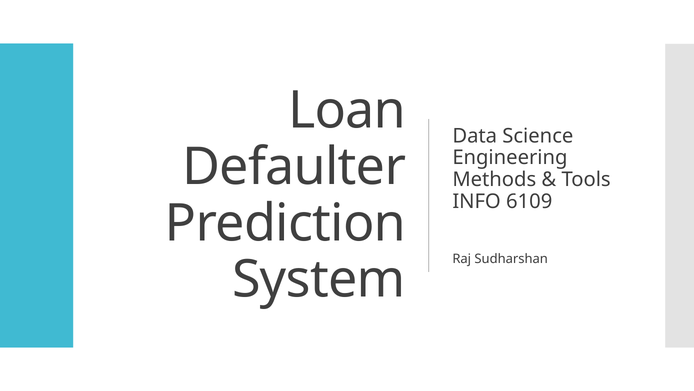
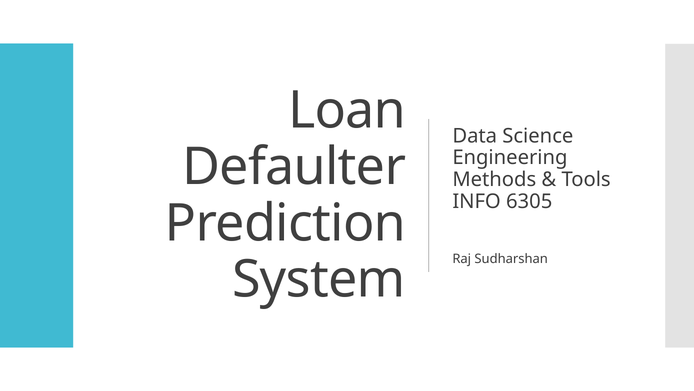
6109: 6109 -> 6305 (529, 201)
